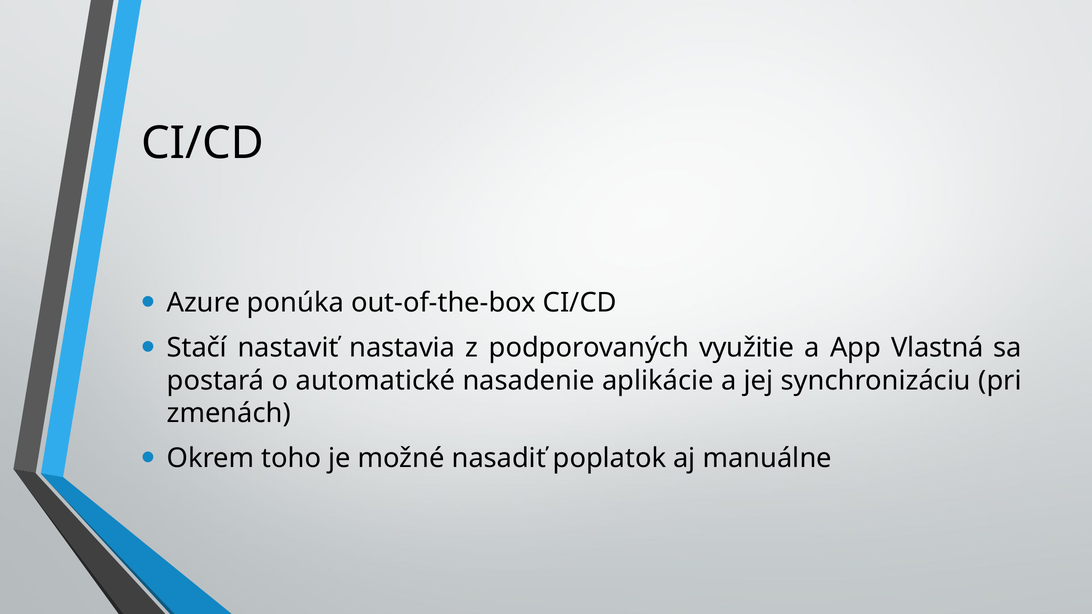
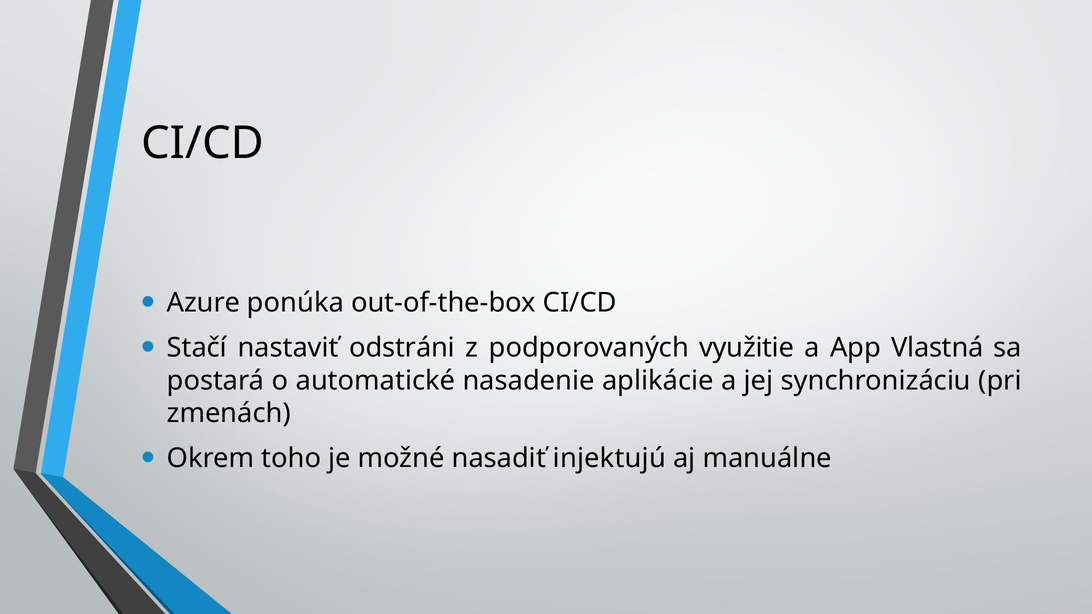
nastavia: nastavia -> odstráni (402, 348)
poplatok: poplatok -> injektujú (609, 458)
